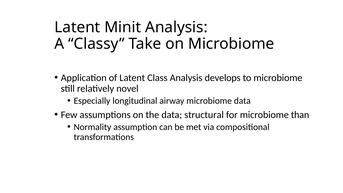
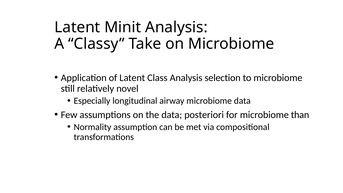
develops: develops -> selection (223, 78)
structural: structural -> posteriori (204, 115)
